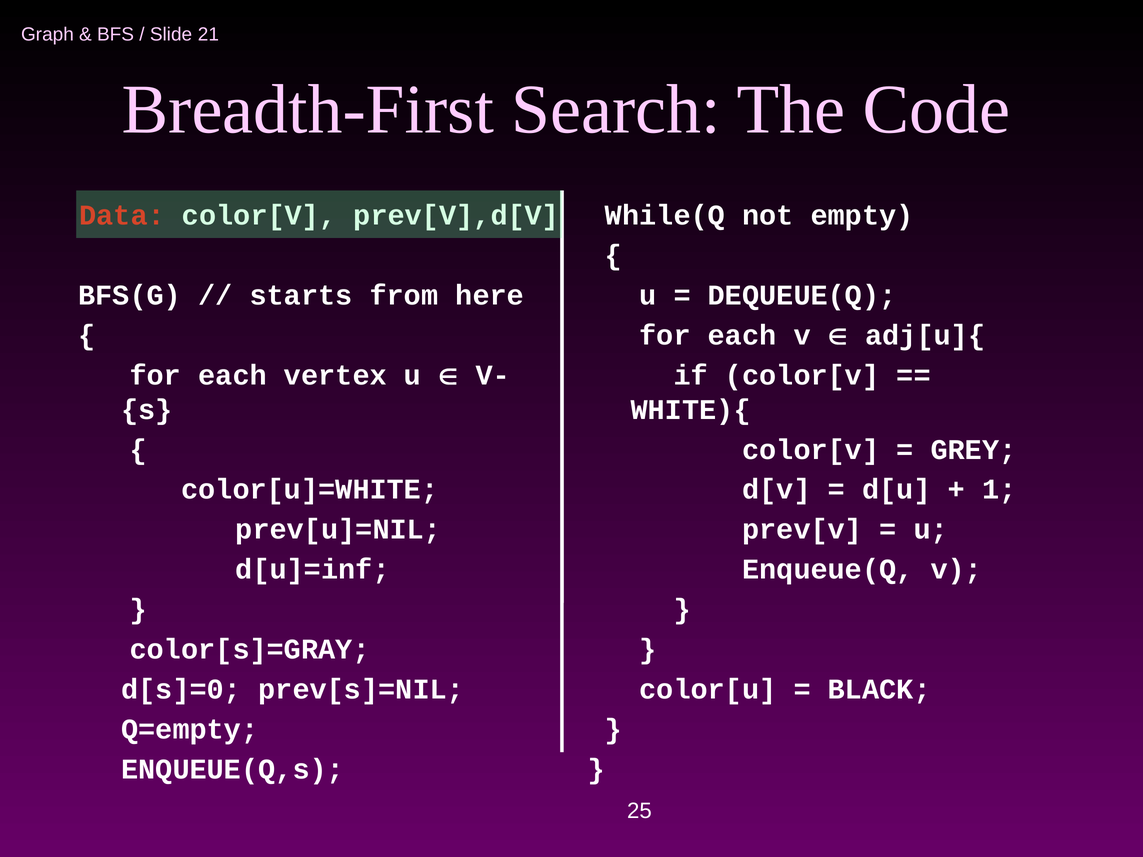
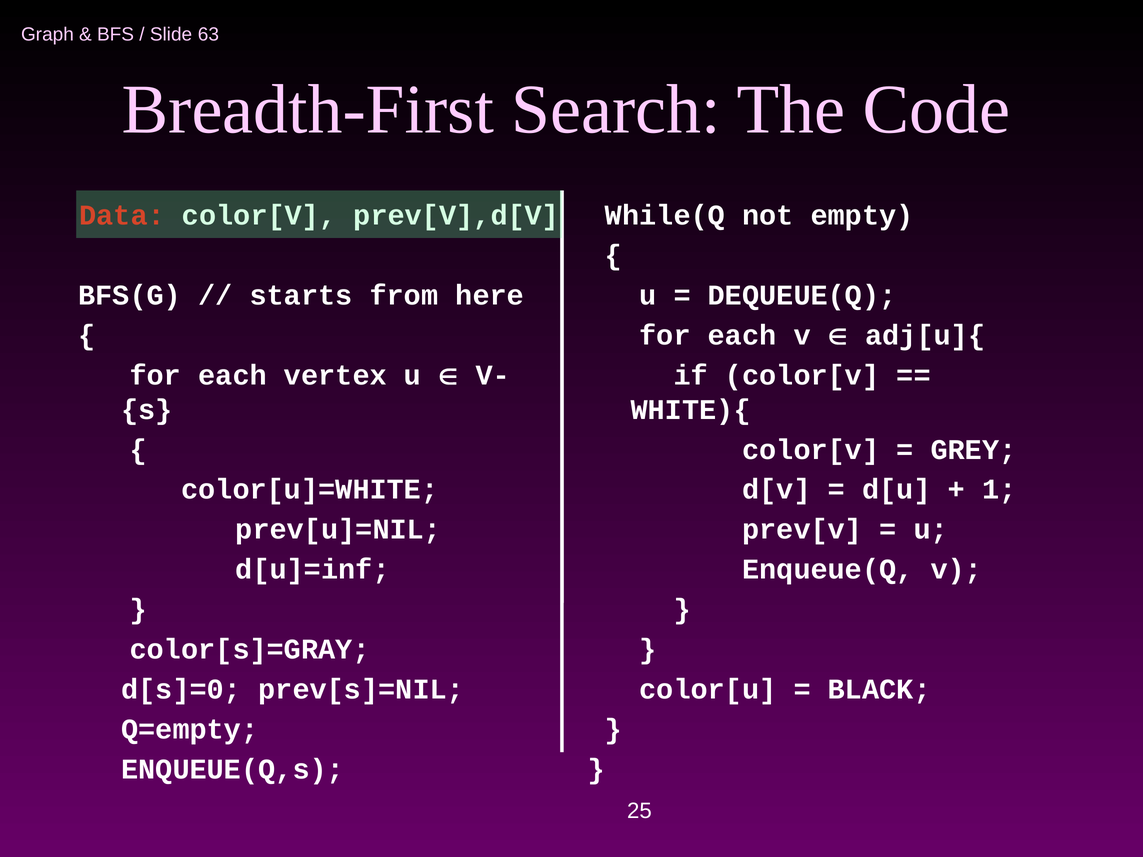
21: 21 -> 63 (208, 35)
